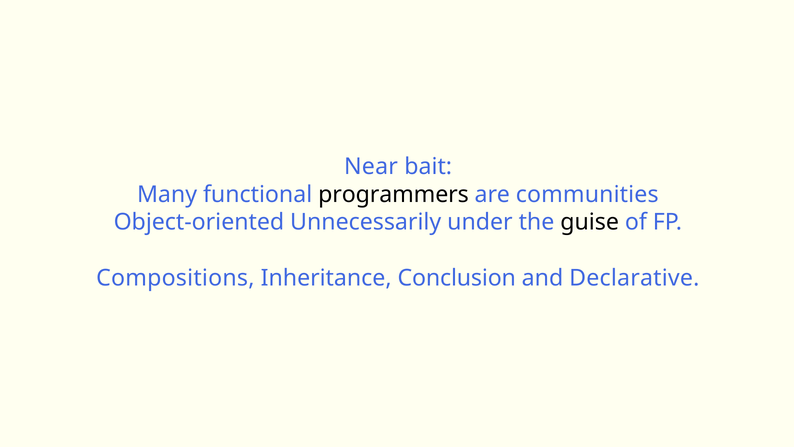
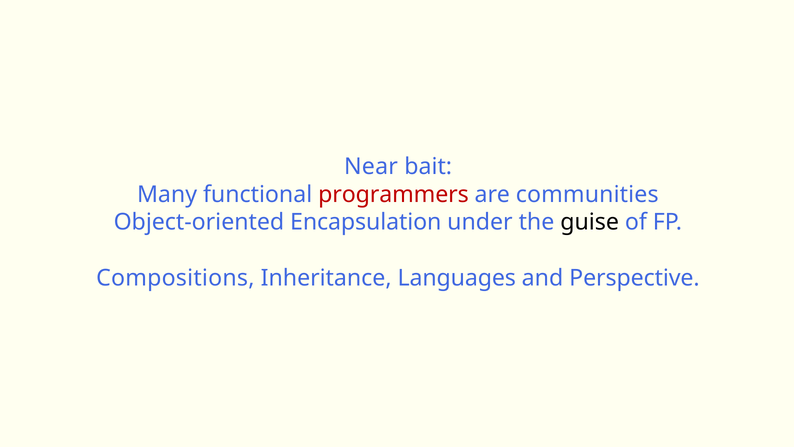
programmers colour: black -> red (394, 194)
Unnecessarily: Unnecessarily -> Encapsulation (366, 222)
Conclusion: Conclusion -> Languages (457, 278)
Declarative: Declarative -> Perspective (634, 278)
